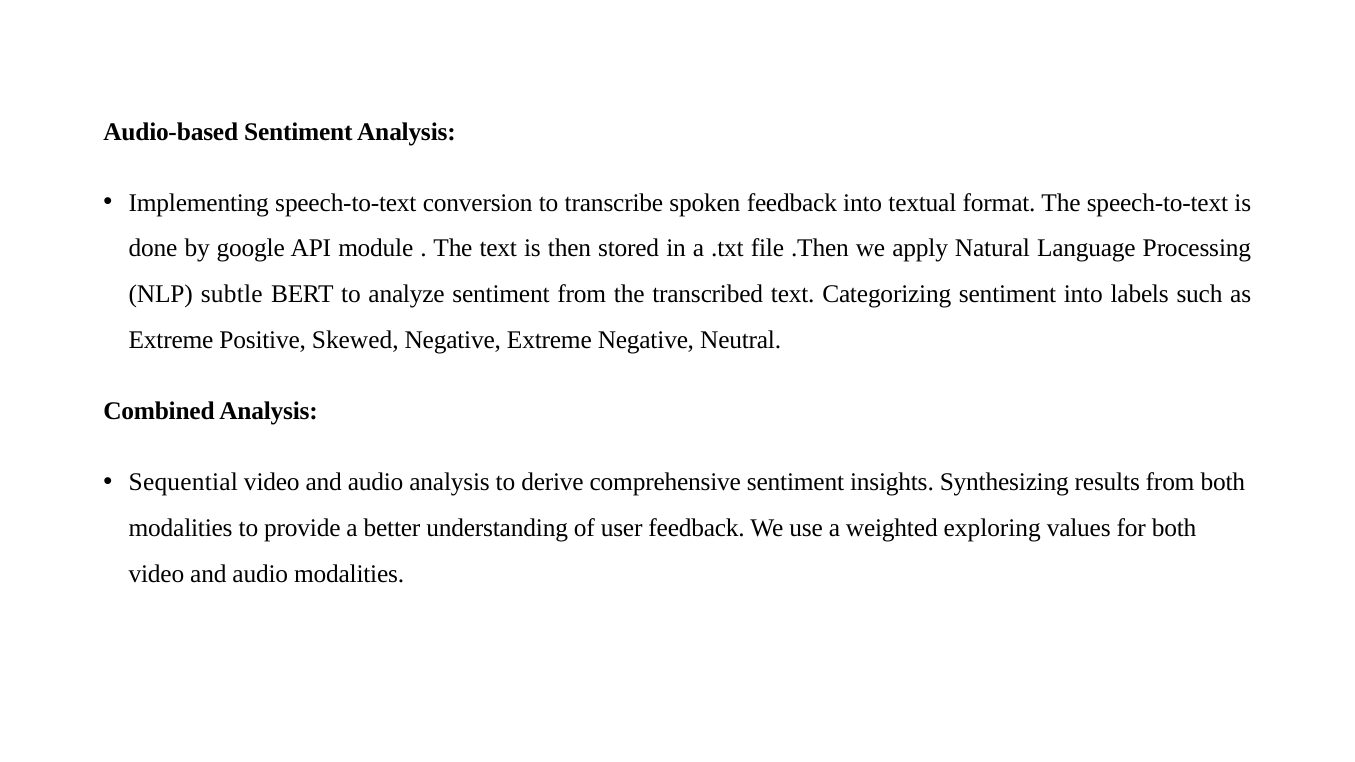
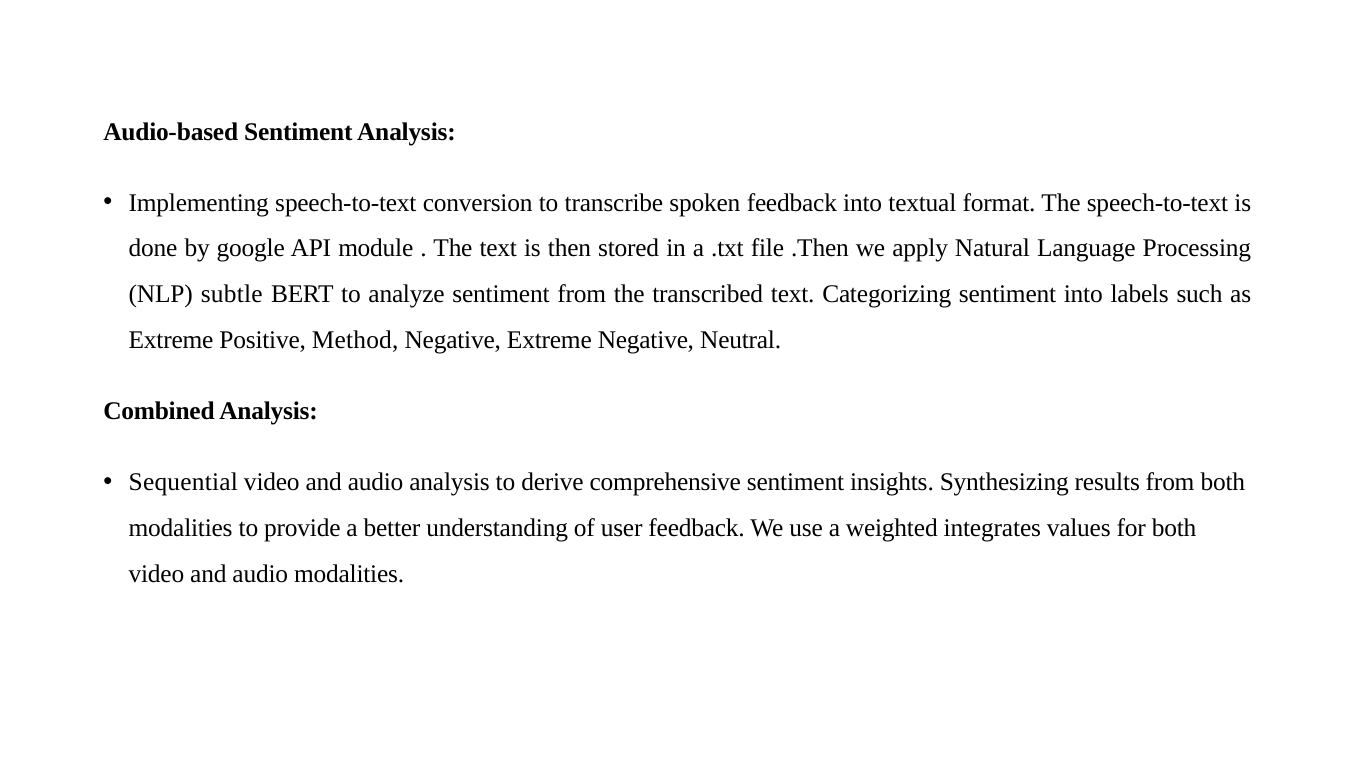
Skewed: Skewed -> Method (355, 340)
exploring: exploring -> integrates (992, 528)
